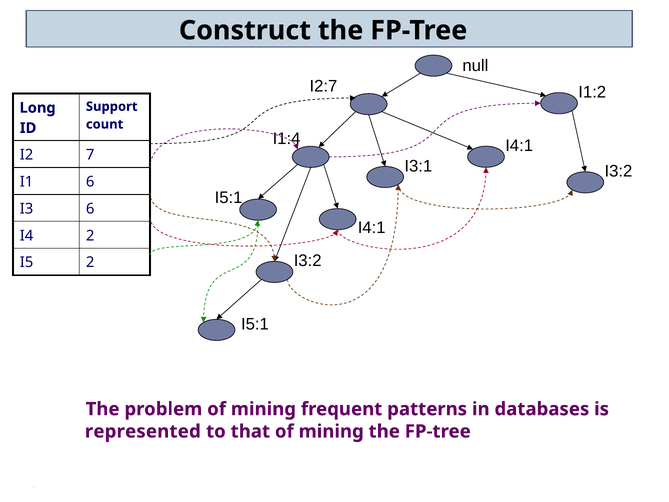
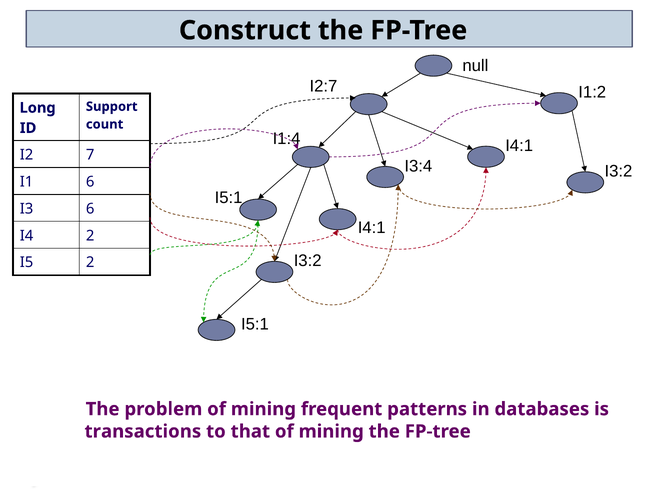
I3:1: I3:1 -> I3:4 (418, 166)
represented: represented -> transactions (143, 431)
